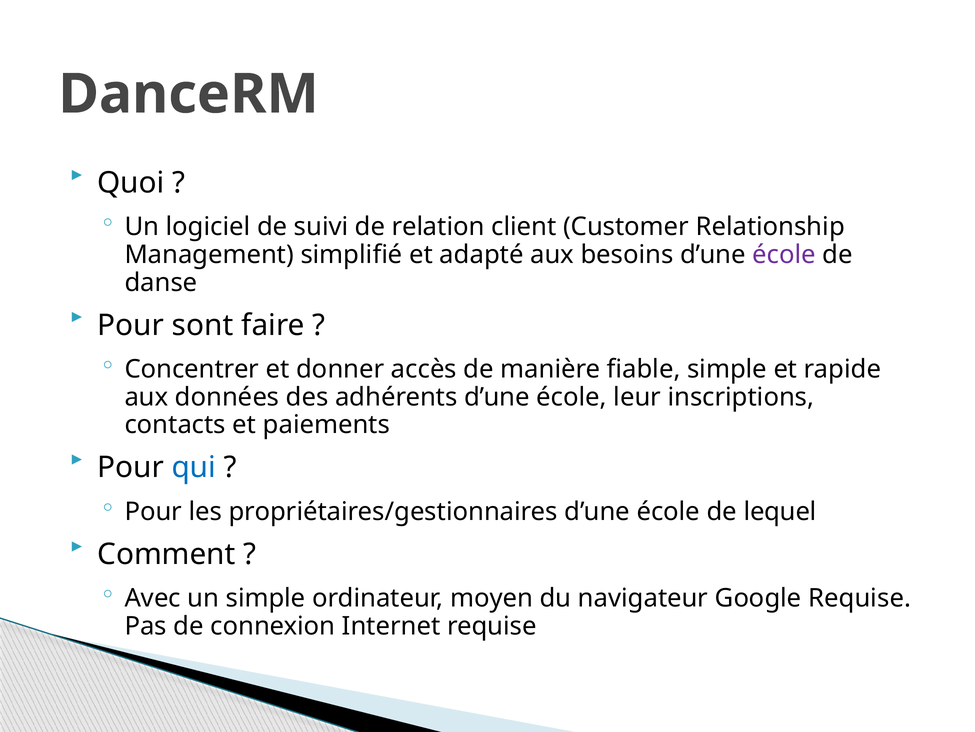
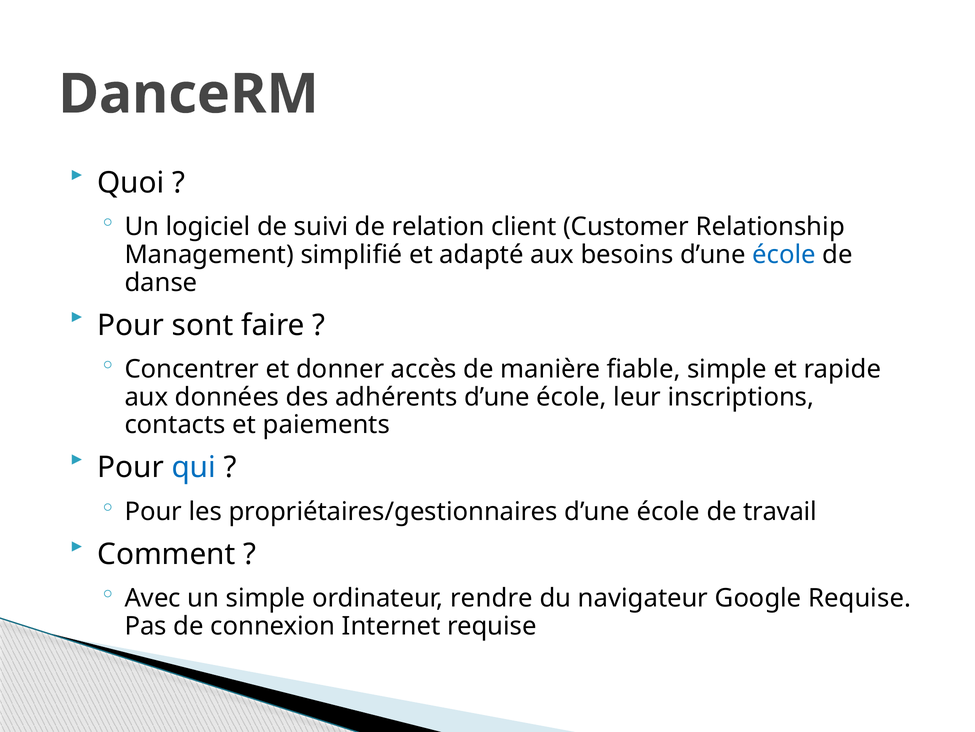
école colour: purple -> blue (784, 254)
lequel: lequel -> travail (780, 511)
moyen: moyen -> rendre (491, 598)
